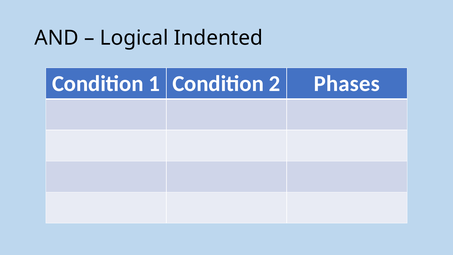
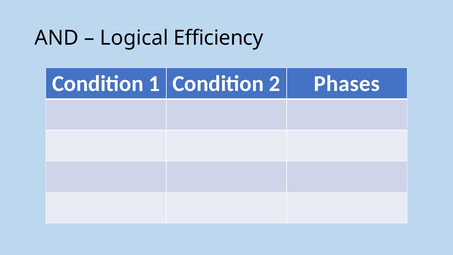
Indented: Indented -> Efficiency (218, 38)
